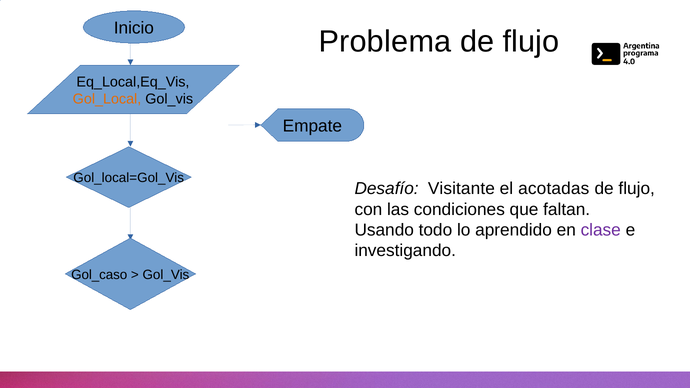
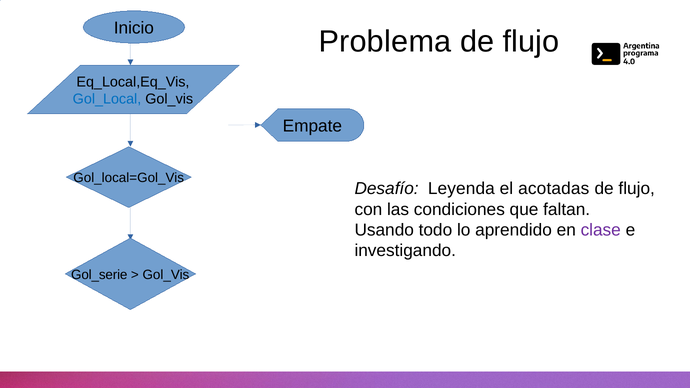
Gol_Local colour: orange -> blue (107, 99)
Visitante: Visitante -> Leyenda (461, 189)
Gol_caso: Gol_caso -> Gol_serie (99, 275)
